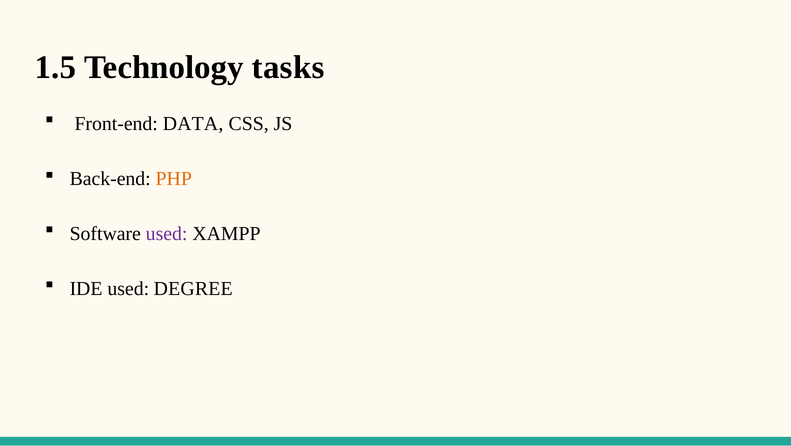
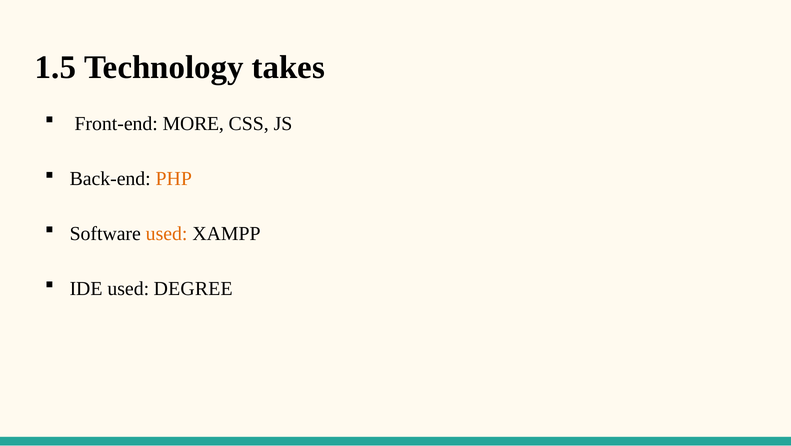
tasks: tasks -> takes (288, 67)
DATA: DATA -> MORE (193, 123)
used colour: purple -> orange (167, 233)
